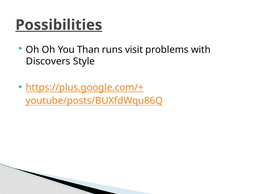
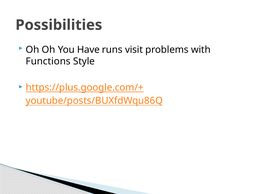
Possibilities underline: present -> none (59, 25)
Than: Than -> Have (88, 50)
Discovers: Discovers -> Functions (48, 61)
